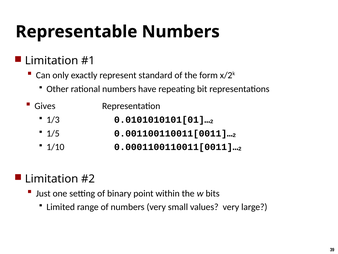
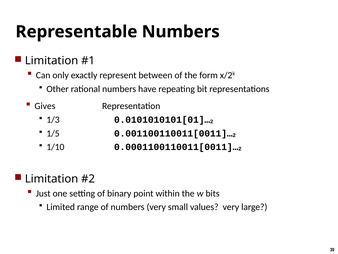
standard: standard -> between (155, 75)
